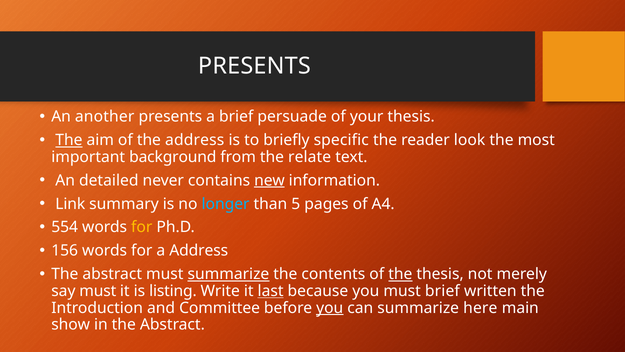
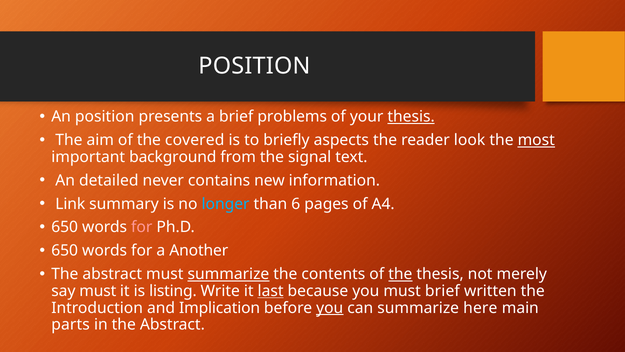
PRESENTS: PRESENTS -> POSITION (254, 66)
An another: another -> position (105, 117)
persuade: persuade -> problems (292, 117)
thesis underline: none -> present (411, 117)
The underline: present -> none (69, 140)
the address: address -> covered (195, 140)
specific: specific -> aspects (341, 140)
most underline: none -> present (536, 140)
relate: relate -> signal (310, 157)
new underline: present -> none (269, 180)
5: 5 -> 6 (296, 204)
554: 554 -> 650 (65, 227)
for colour: yellow -> pink (142, 227)
156: 156 -> 650 (65, 250)
a Address: Address -> Another (199, 250)
Committee: Committee -> Implication (220, 307)
show: show -> parts (71, 324)
